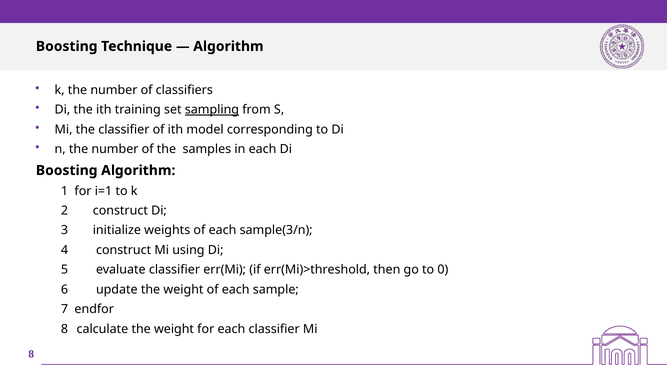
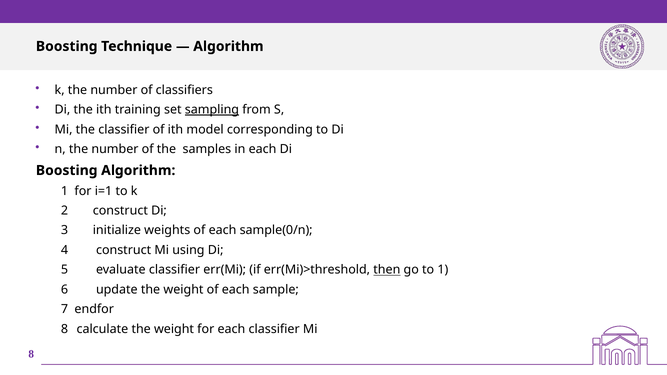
sample(3/n: sample(3/n -> sample(0/n (276, 230)
then underline: none -> present (387, 270)
to 0: 0 -> 1 (443, 270)
